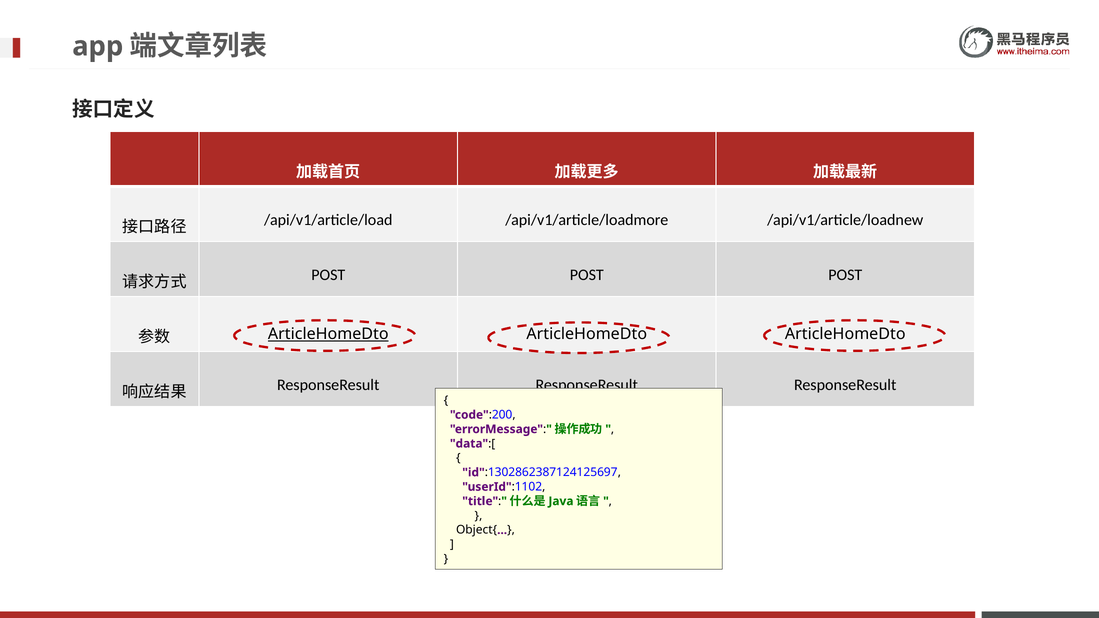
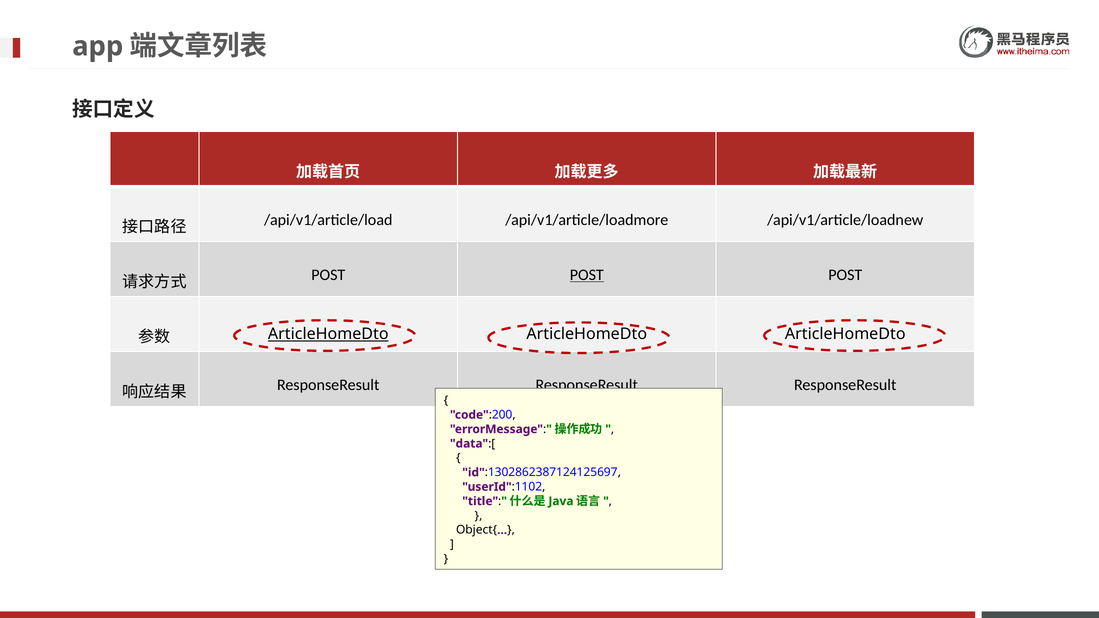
POST underline: none -> present (587, 275)
